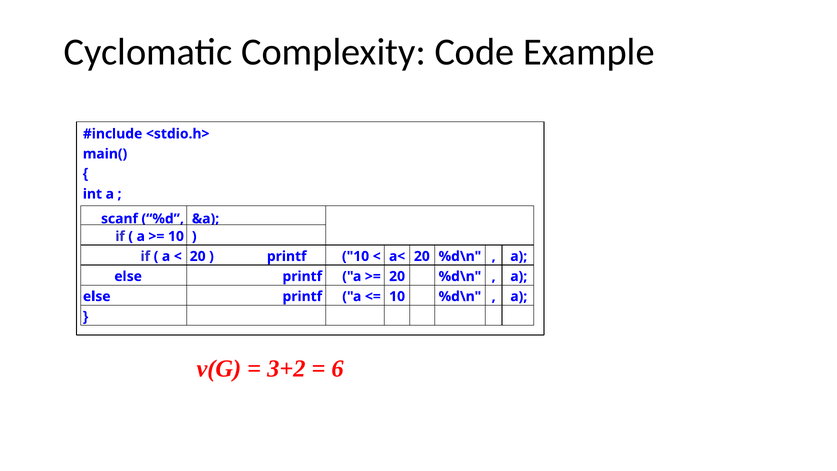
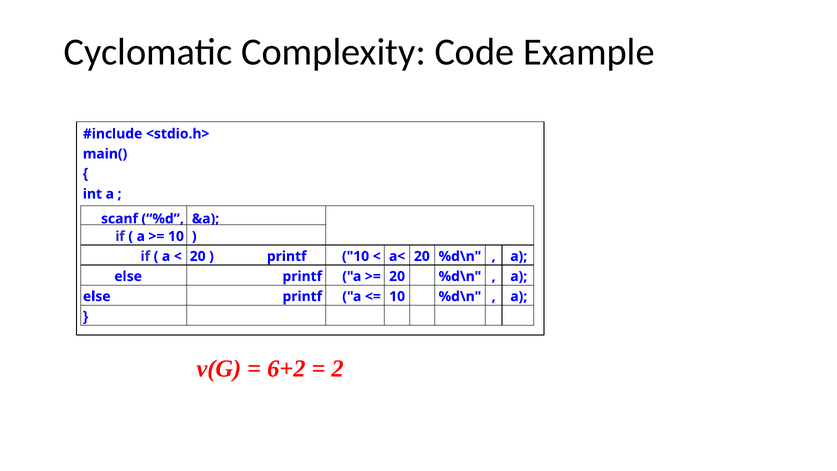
3+2: 3+2 -> 6+2 (286, 368)
6: 6 -> 2 (338, 368)
